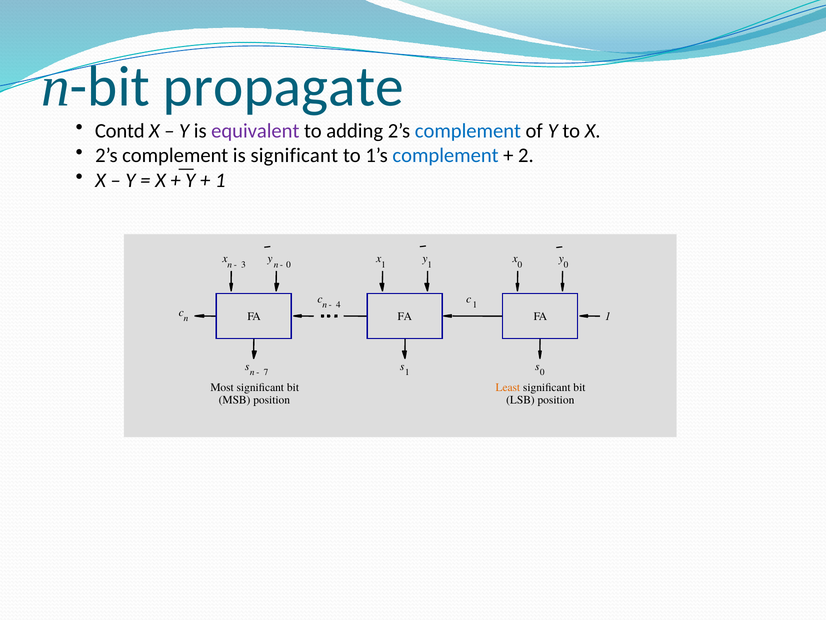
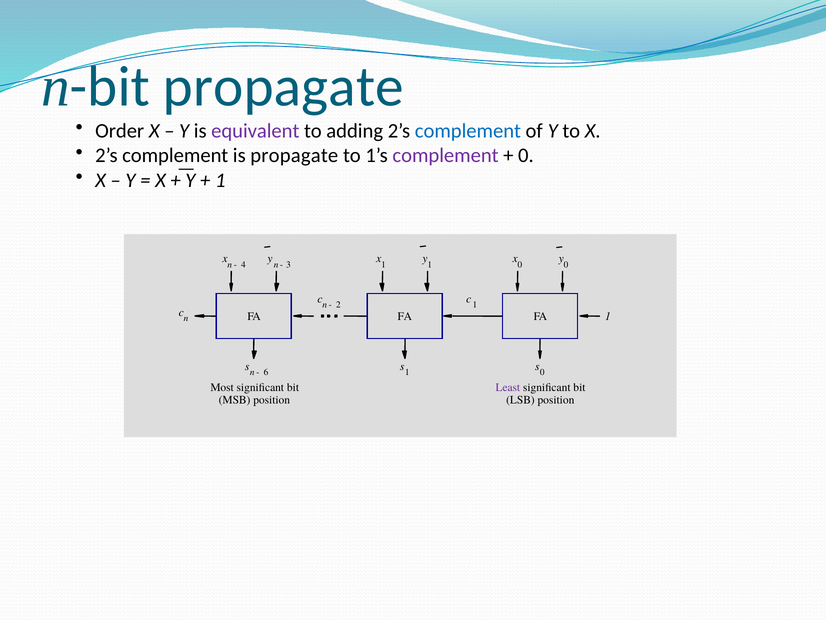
Contd: Contd -> Order (120, 131)
is significant: significant -> propagate (294, 155)
complement colour: blue -> purple (446, 155)
2: 2 -> 0 (526, 155)
3: 3 -> 4 (243, 264)
n 0: 0 -> 3 (289, 264)
4: 4 -> 2 (338, 304)
7: 7 -> 6 (266, 372)
Least colour: orange -> purple (508, 387)
